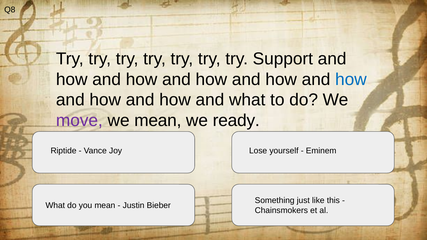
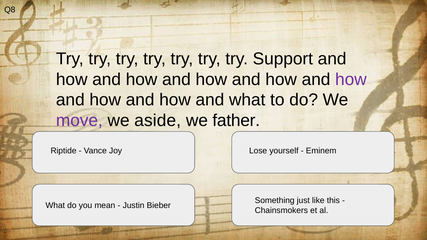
how colour: blue -> purple (351, 79)
we mean: mean -> aside (158, 121)
ready: ready -> father (236, 121)
